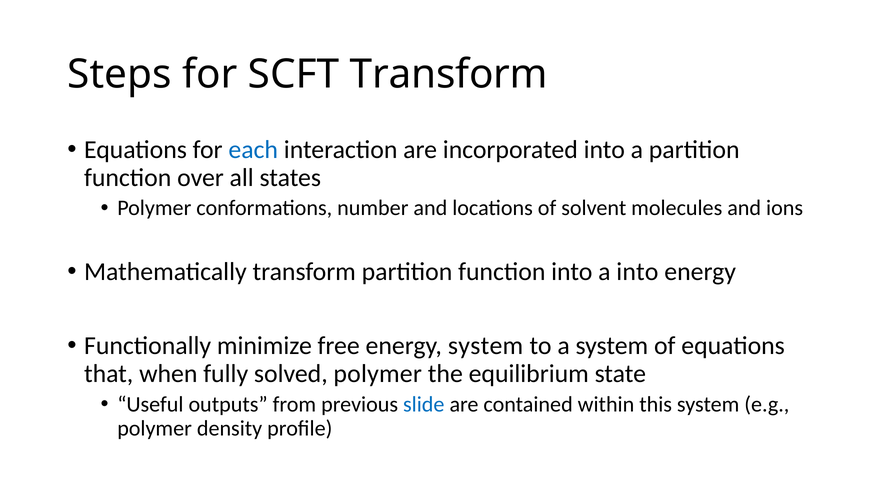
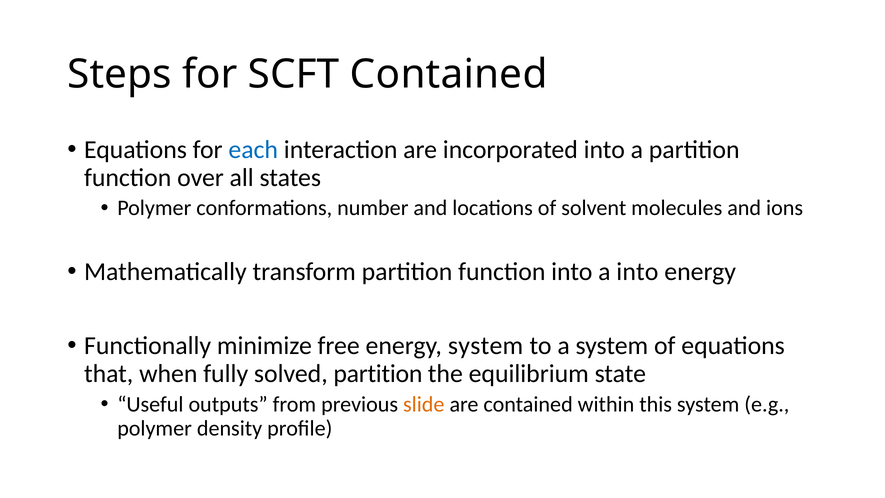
SCFT Transform: Transform -> Contained (449, 74)
solved polymer: polymer -> partition (378, 374)
slide colour: blue -> orange (424, 404)
